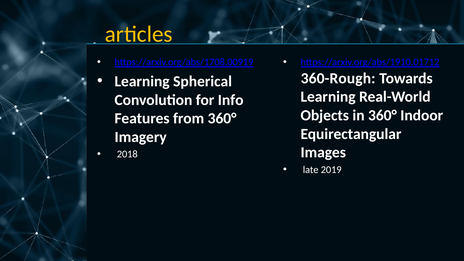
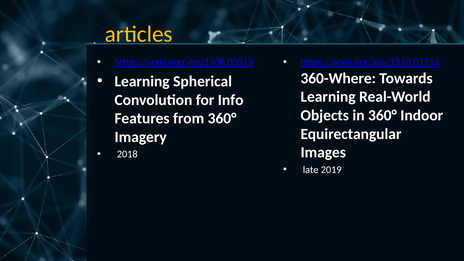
360-Rough: 360-Rough -> 360-Where (338, 78)
